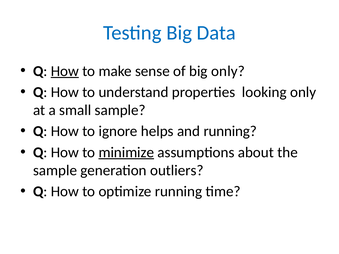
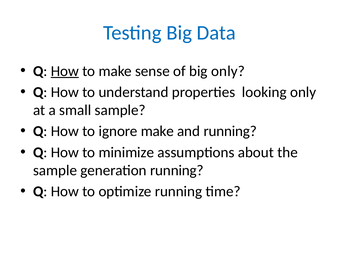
ignore helps: helps -> make (157, 131)
minimize underline: present -> none (126, 153)
generation outliers: outliers -> running (177, 171)
